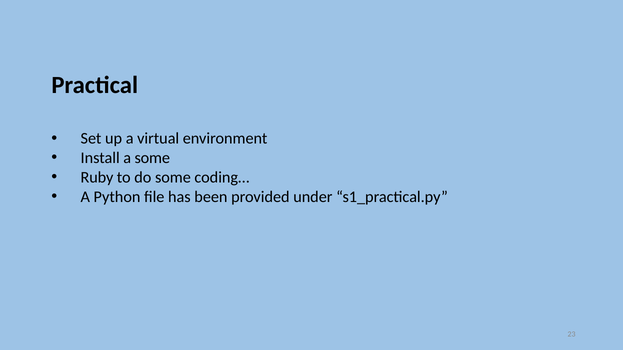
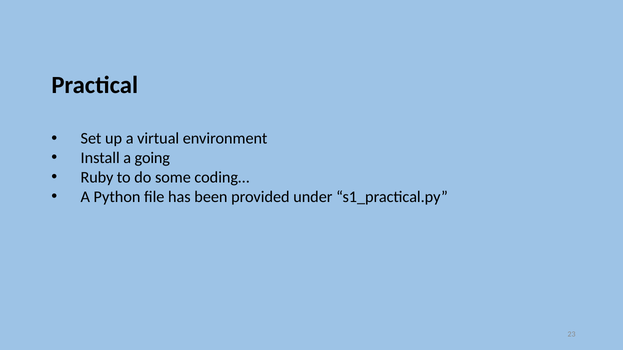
a some: some -> going (152, 158)
